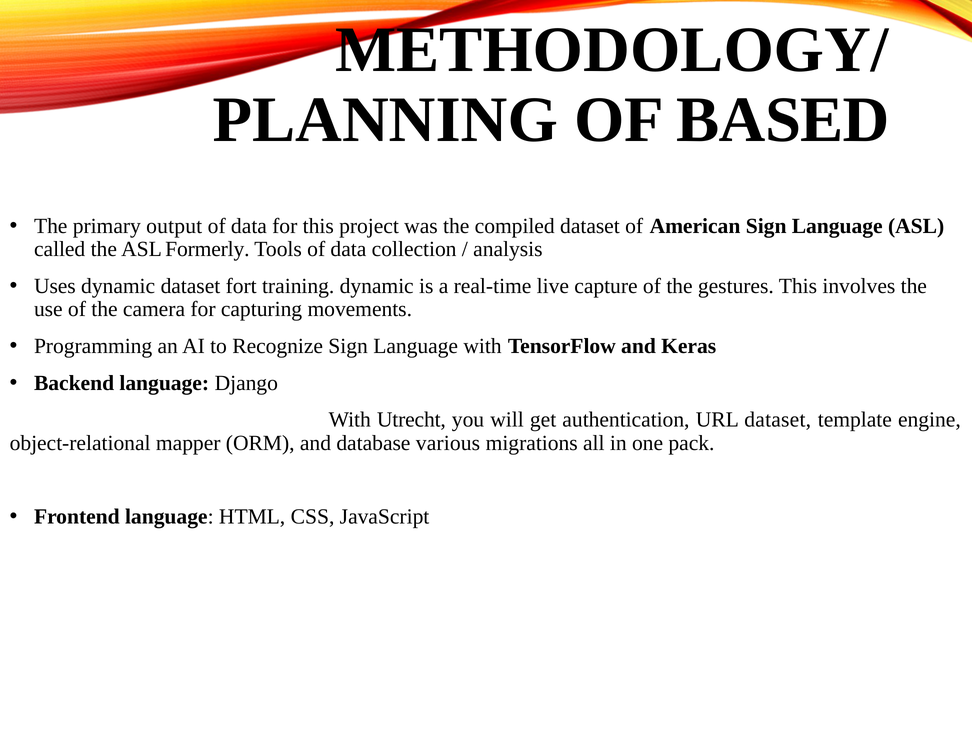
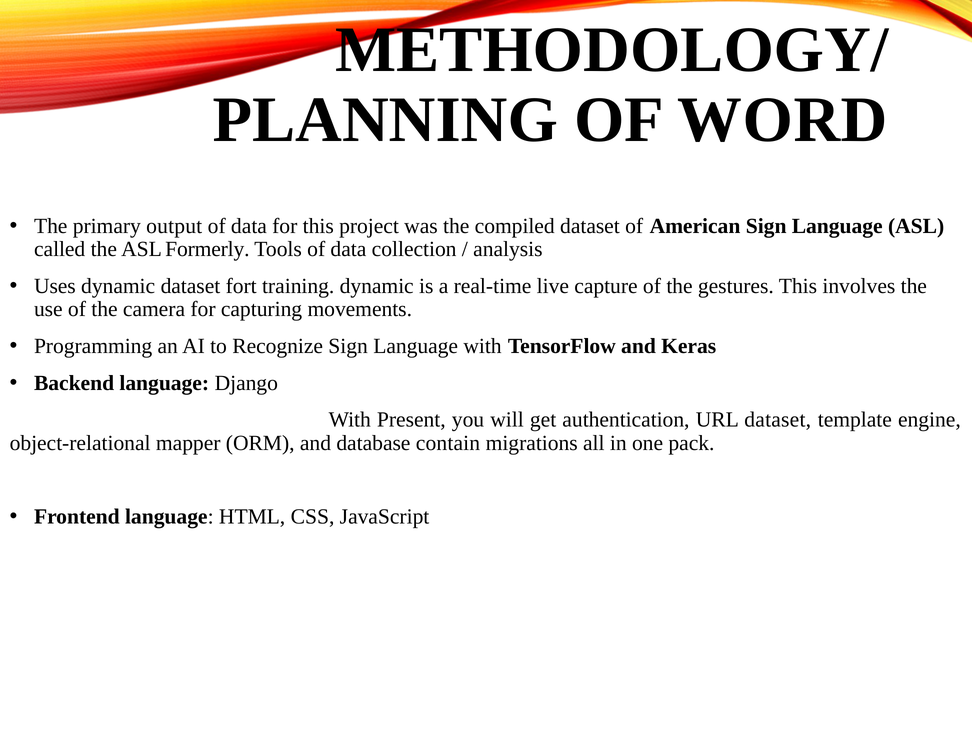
BASED: BASED -> WORD (782, 120)
Utrecht: Utrecht -> Present (411, 420)
various: various -> contain (448, 443)
